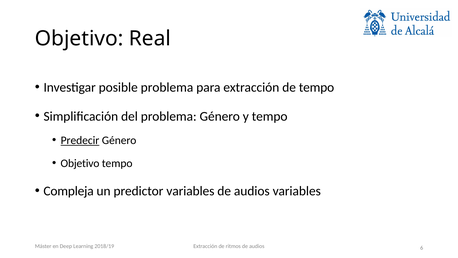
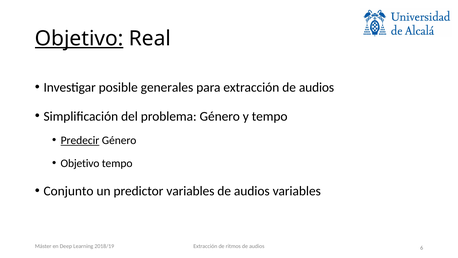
Objetivo underline: none -> present (79, 38)
posible problema: problema -> generales (167, 87)
extracción de tempo: tempo -> audios (317, 87)
Compleja: Compleja -> Conjunto (69, 191)
